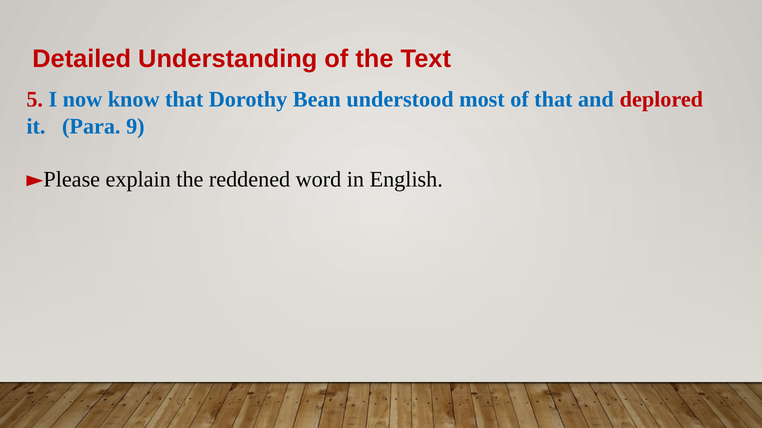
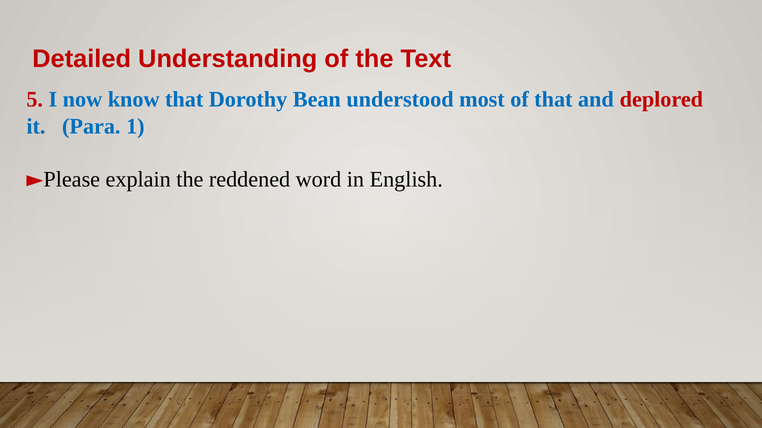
9: 9 -> 1 (135, 126)
